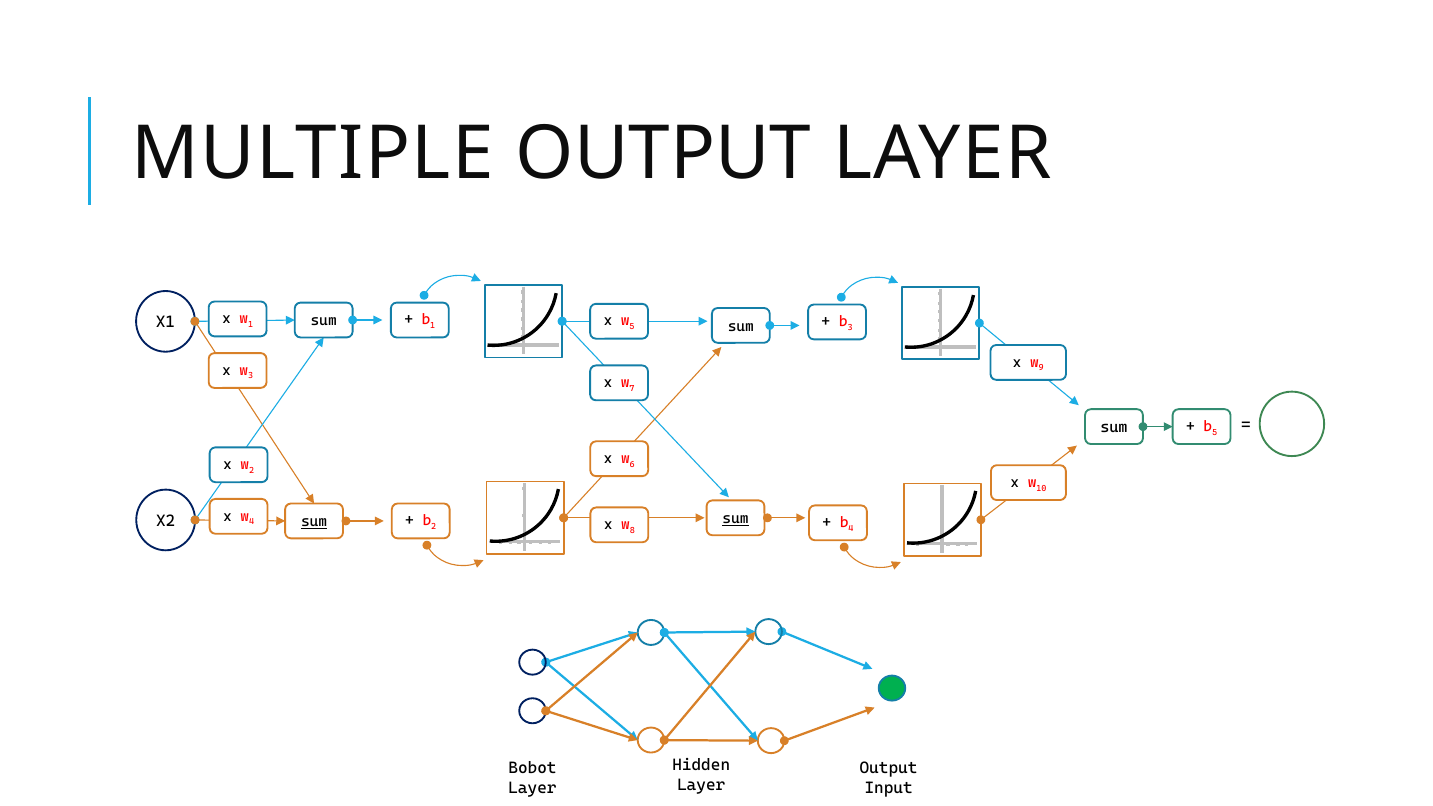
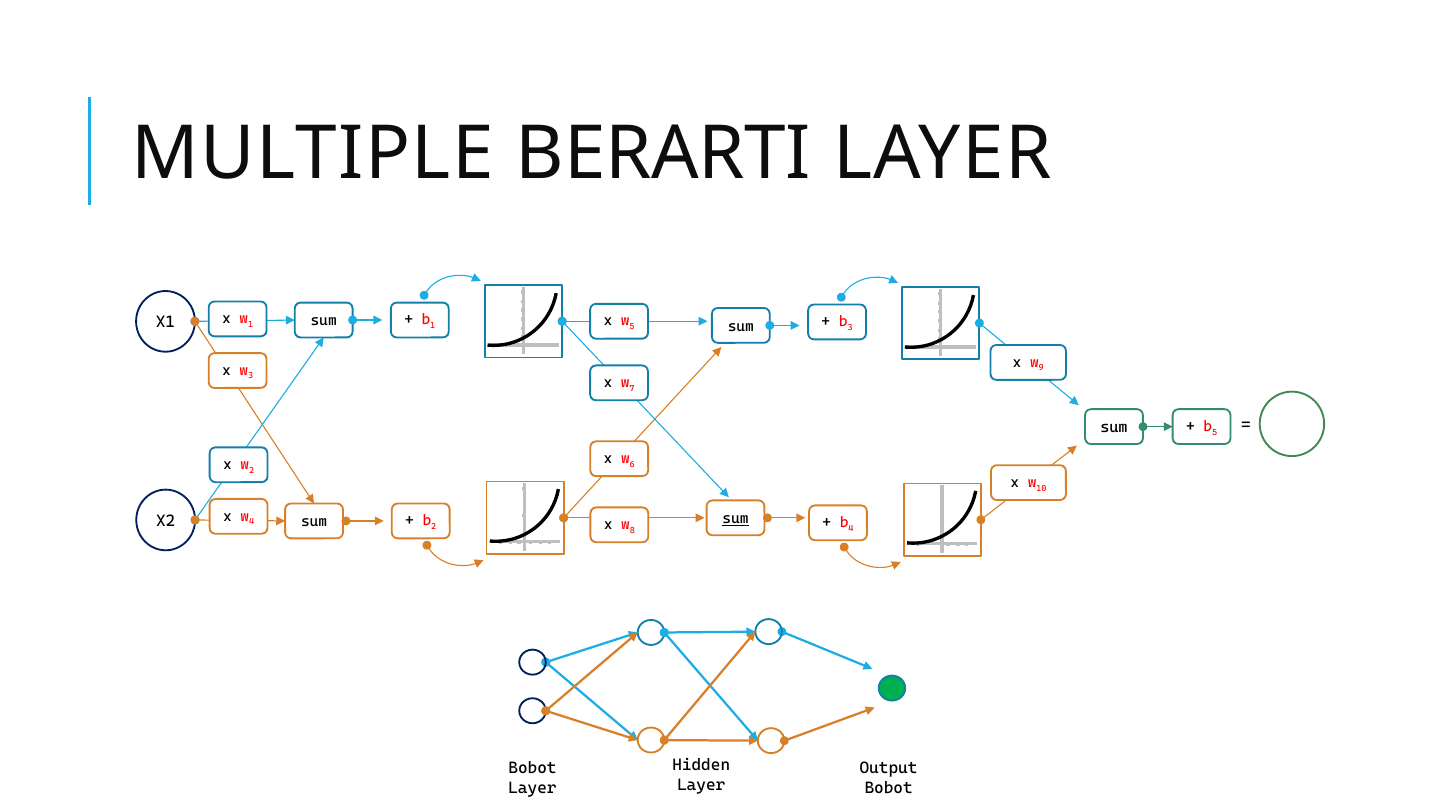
MULTIPLE OUTPUT: OUTPUT -> BERARTI (664, 154)
sum underline: present -> none (314, 522)
Input: Input -> Bobot (889, 788)
